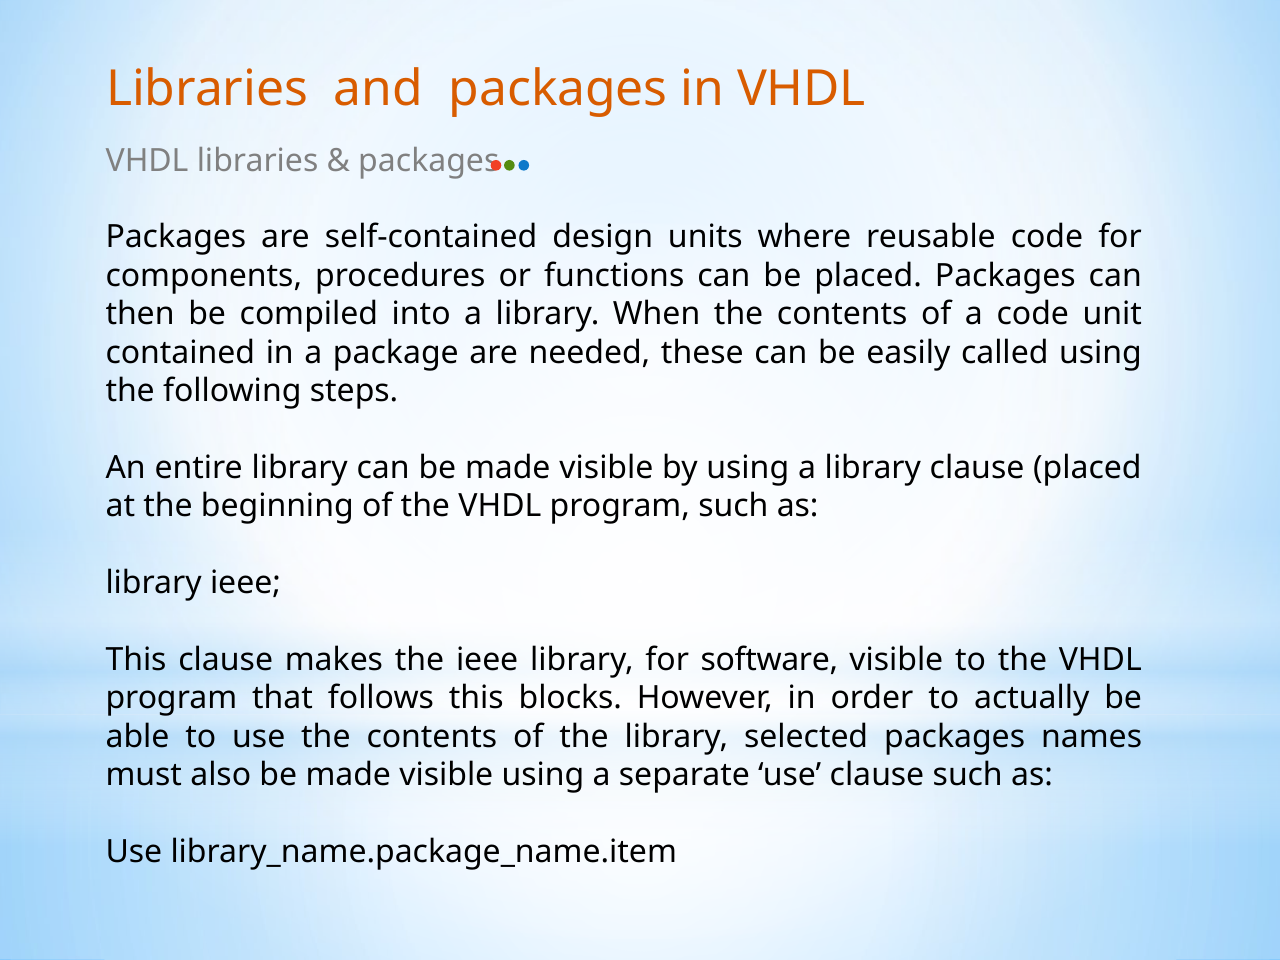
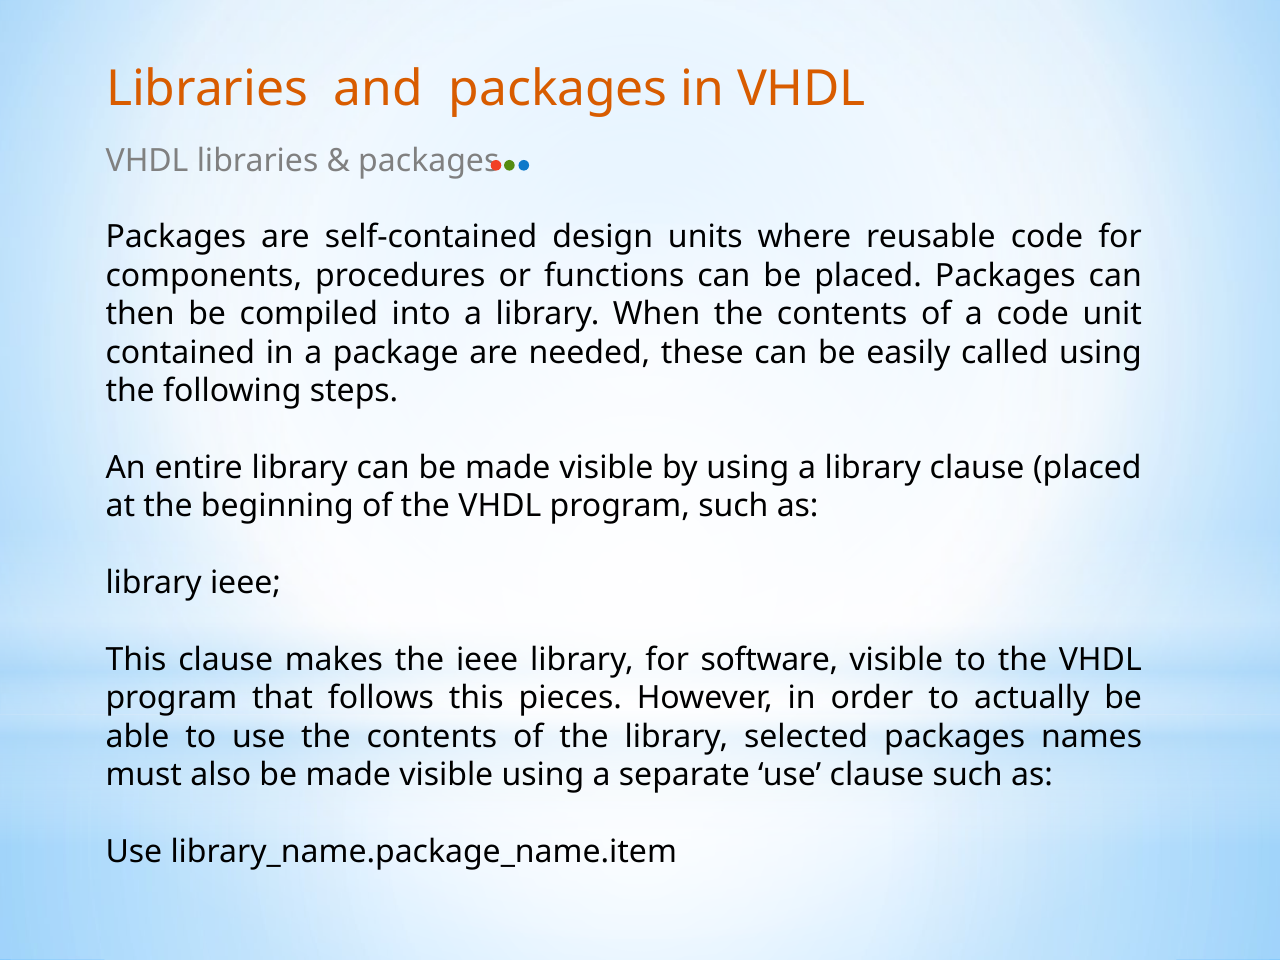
blocks: blocks -> pieces (570, 698)
